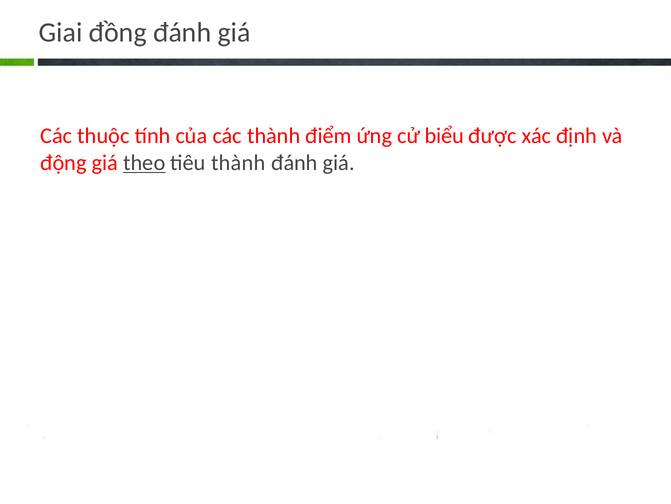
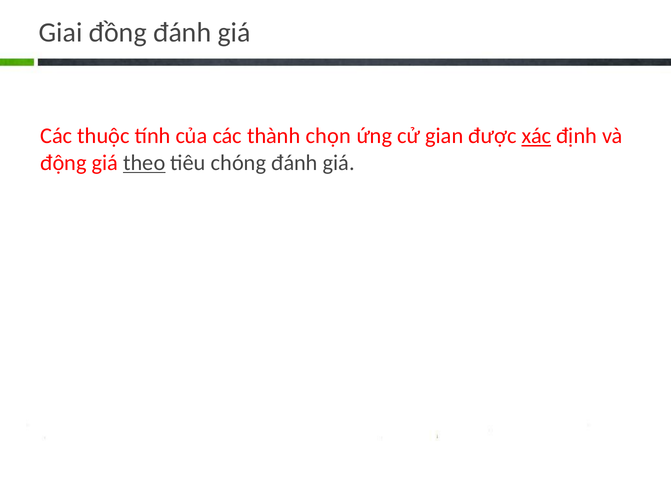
điểm: điểm -> chọn (328, 136)
biểu: biểu -> gian (444, 136)
xác underline: none -> present (536, 136)
tiêu thành: thành -> chóng (238, 163)
